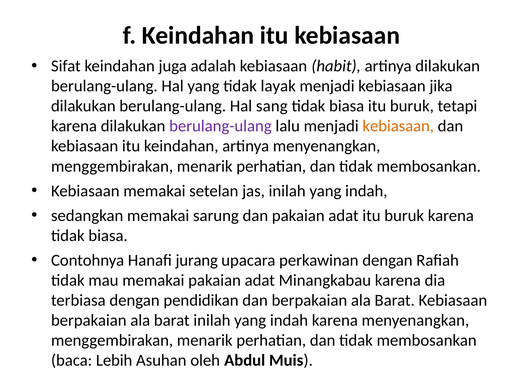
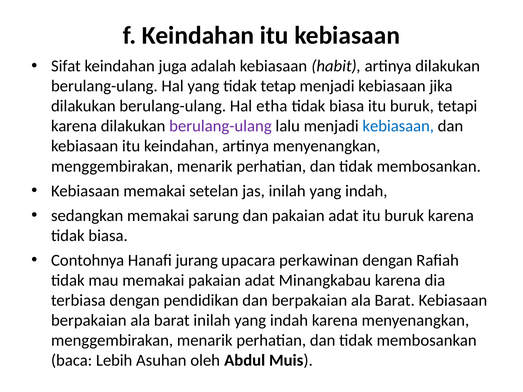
layak: layak -> tetap (278, 86)
sang: sang -> etha (272, 106)
kebiasaan colour: orange -> blue (398, 126)
